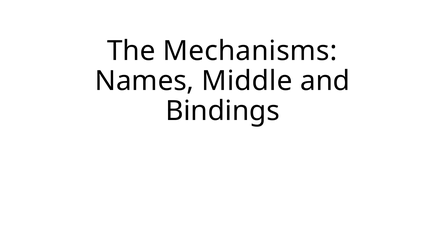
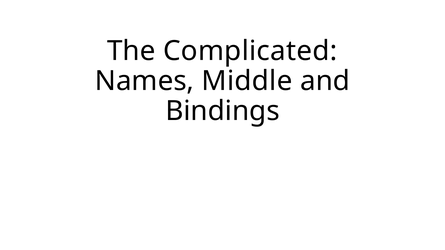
Mechanisms: Mechanisms -> Complicated (250, 51)
